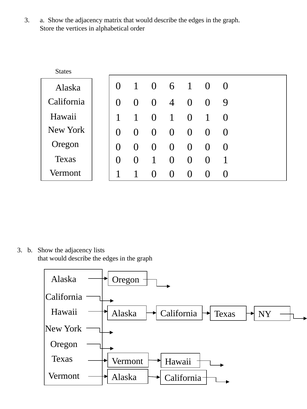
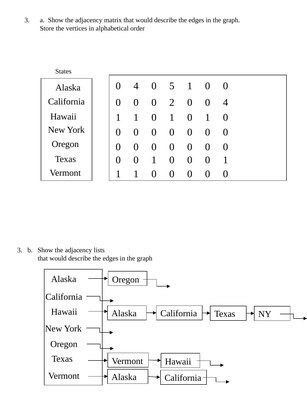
1: 1 -> 4 (136, 86)
6: 6 -> 5 (172, 86)
4: 4 -> 2 (172, 102)
0 0 9: 9 -> 4 (226, 102)
